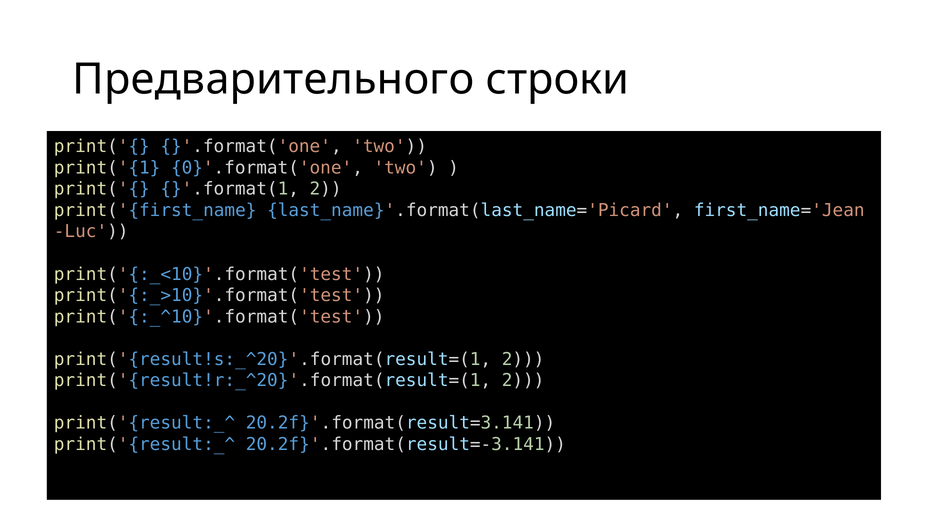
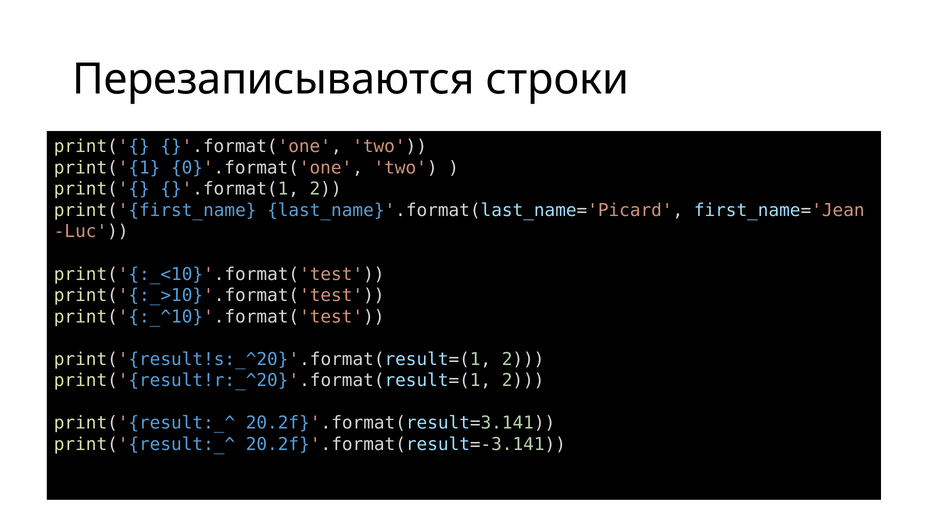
Предварительного: Предварительного -> Перезаписываются (273, 79)
